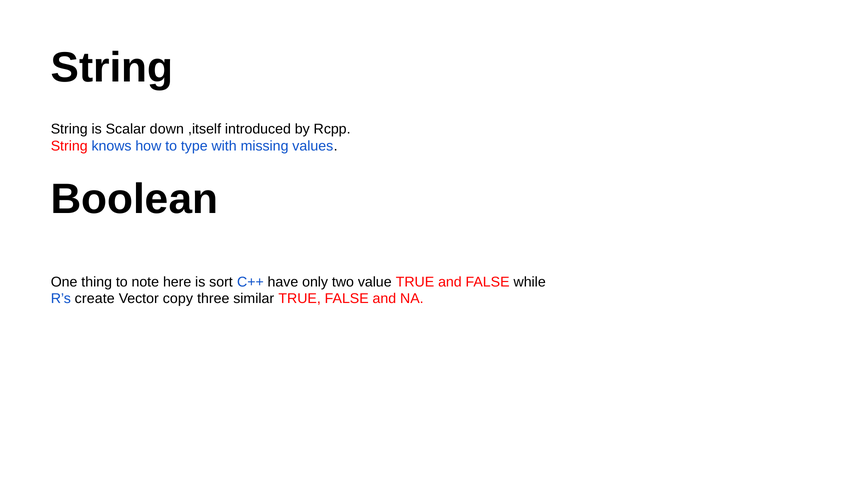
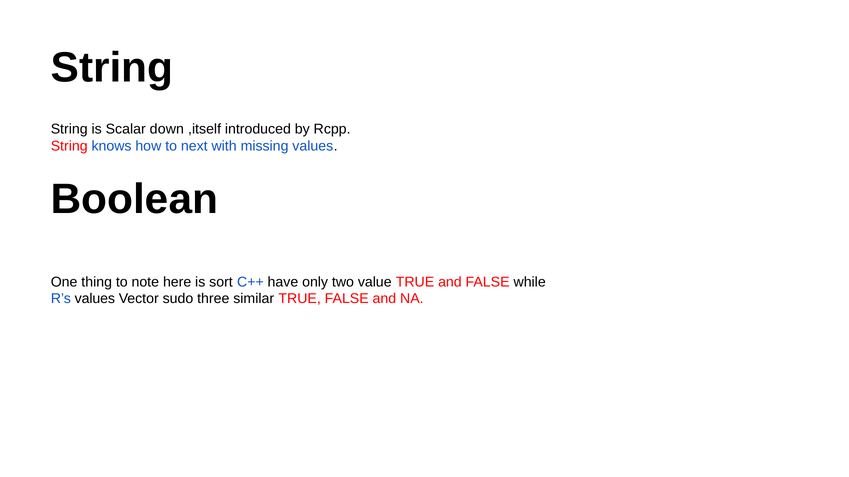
type: type -> next (194, 146)
R’s create: create -> values (95, 299)
copy: copy -> sudo (178, 299)
